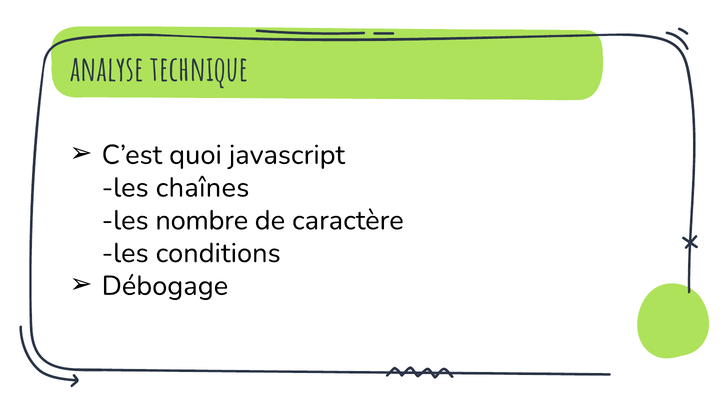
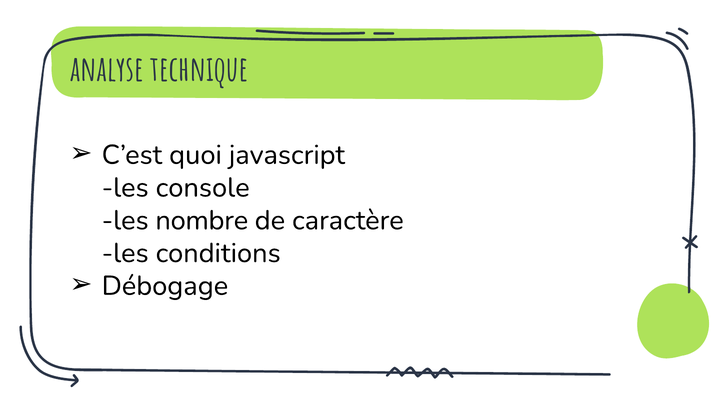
chaînes: chaînes -> console (203, 188)
